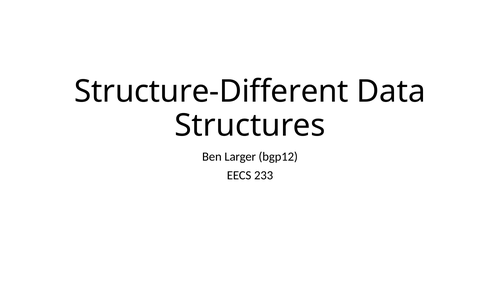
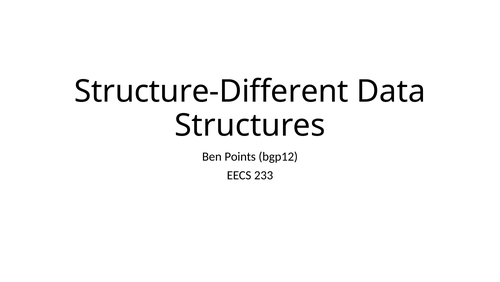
Larger: Larger -> Points (240, 156)
